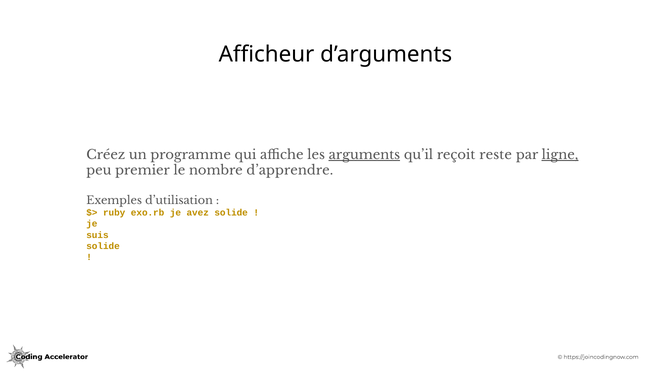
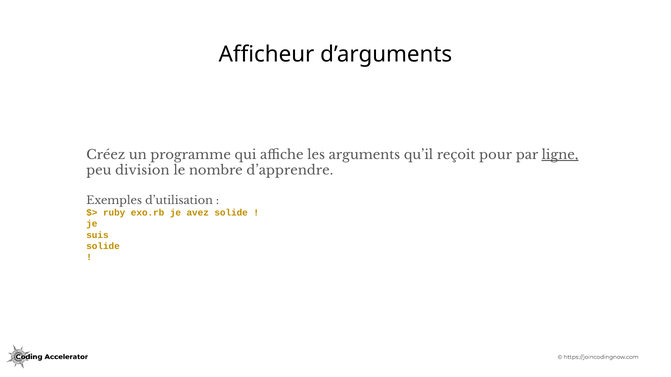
arguments underline: present -> none (364, 155)
reste: reste -> pour (496, 155)
premier: premier -> division (142, 171)
